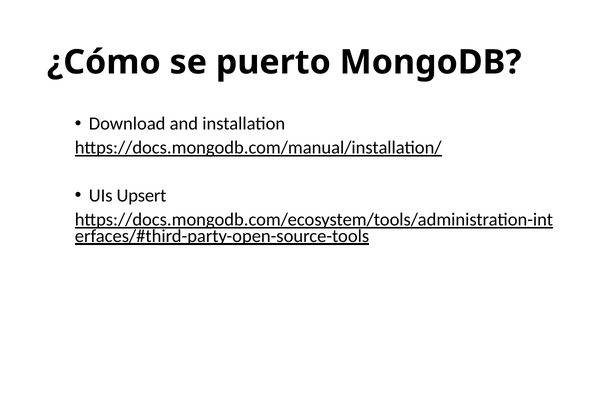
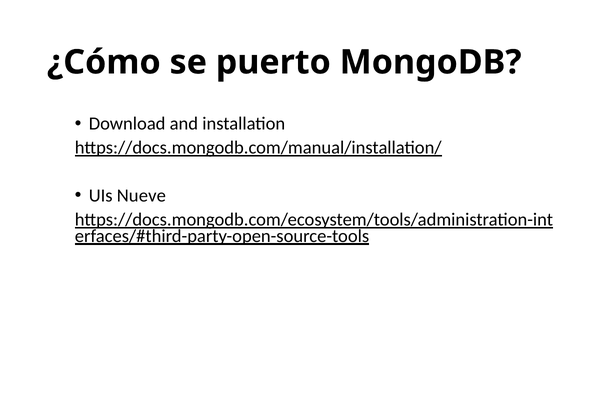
Upsert: Upsert -> Nueve (141, 196)
